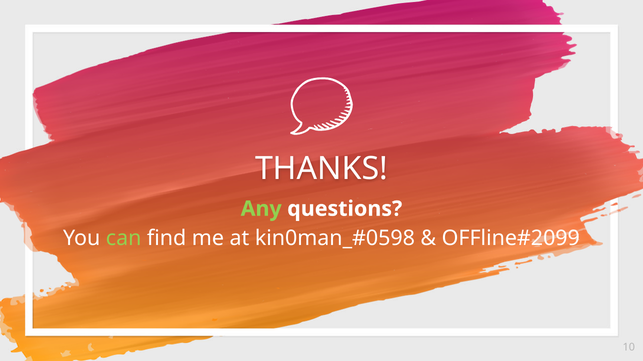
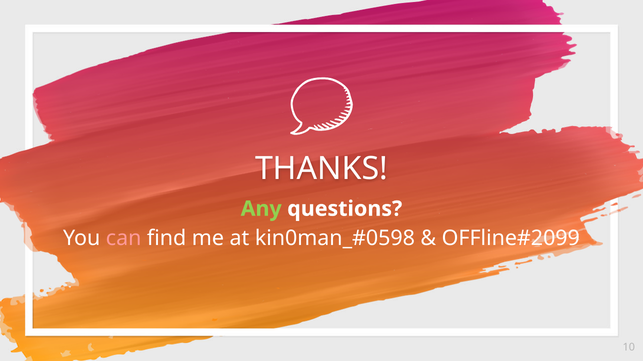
can colour: light green -> pink (124, 239)
